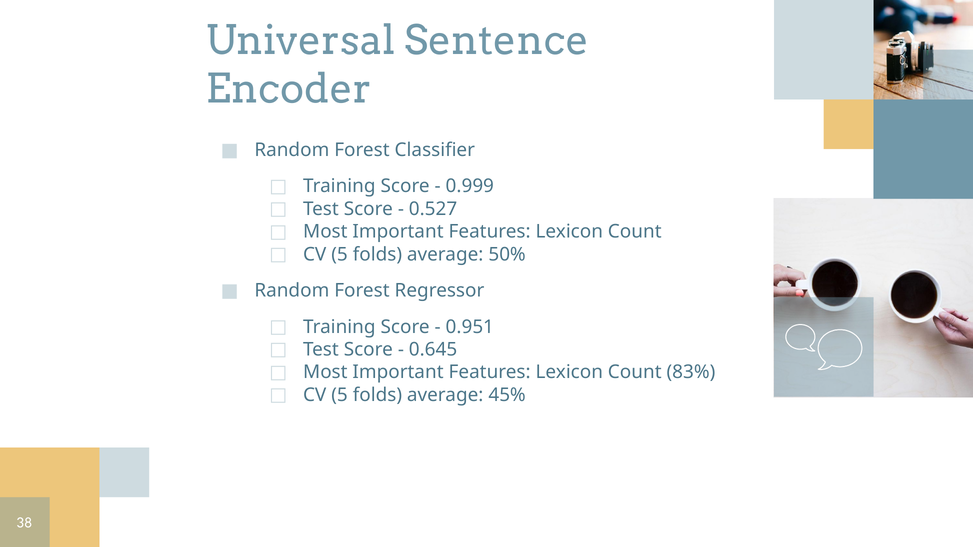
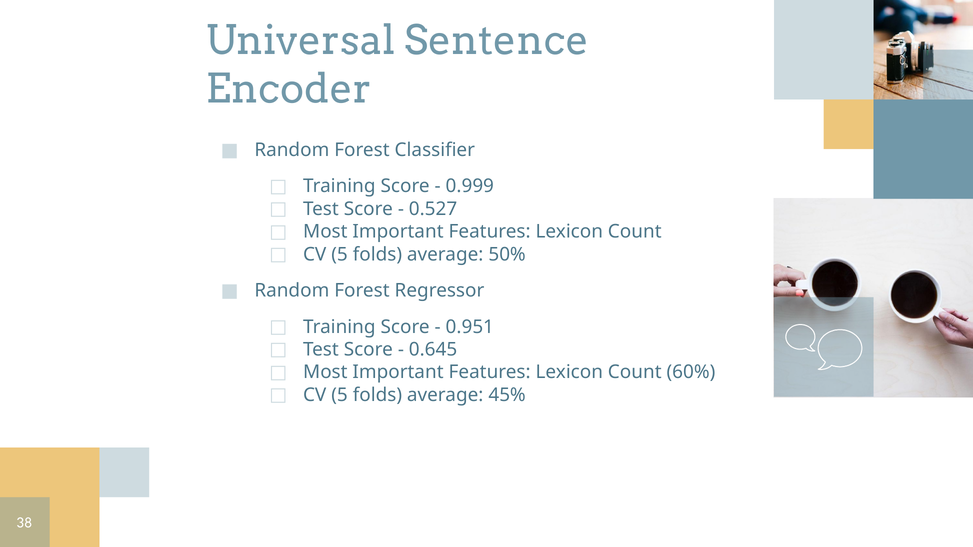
83%: 83% -> 60% (691, 372)
